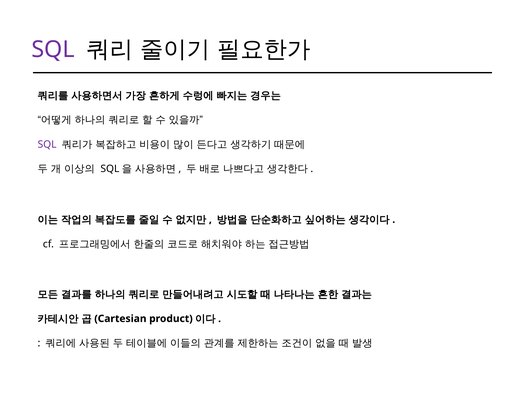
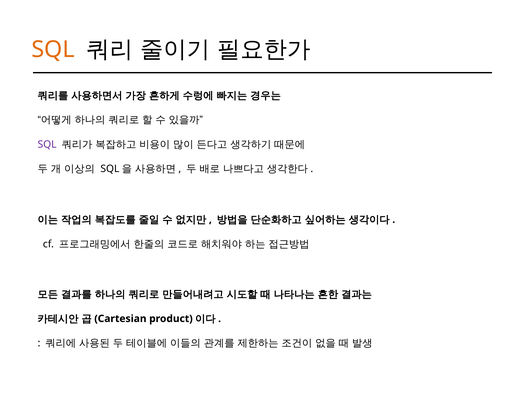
SQL colour: purple -> orange (53, 50)
